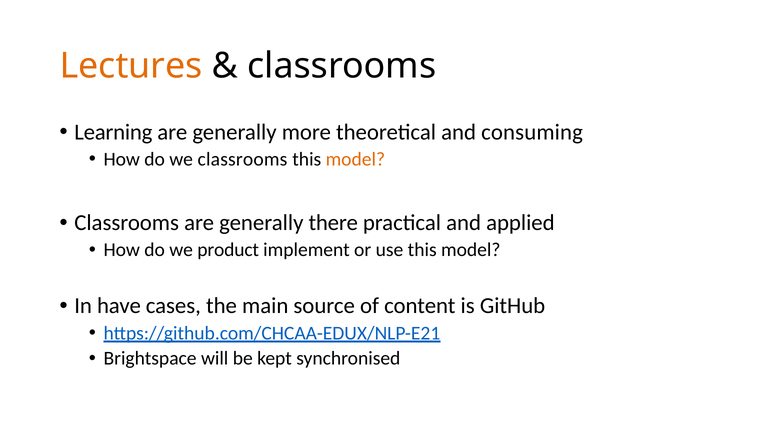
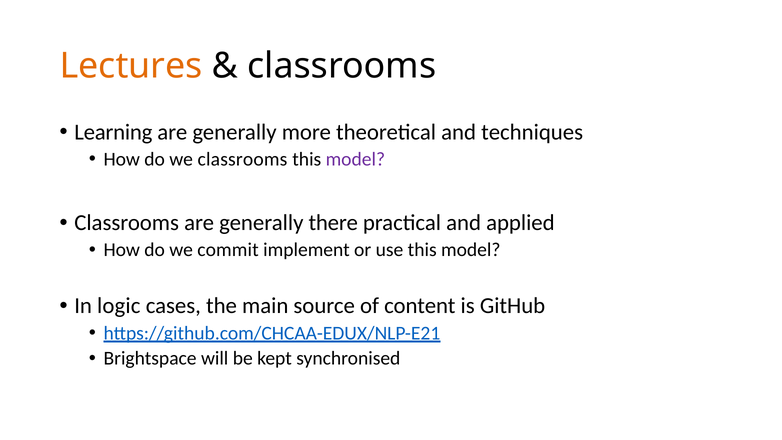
consuming: consuming -> techniques (532, 132)
model colour: orange -> purple (355, 159)
product: product -> commit (228, 250)
have: have -> logic (119, 306)
